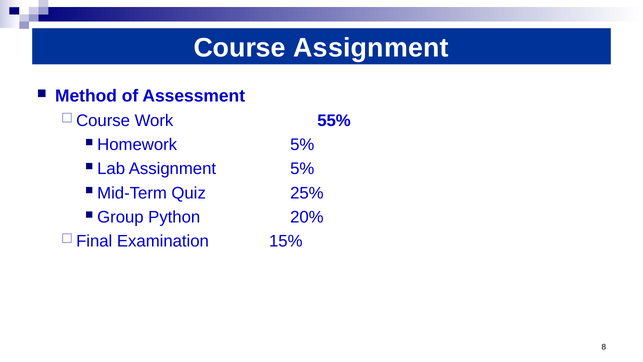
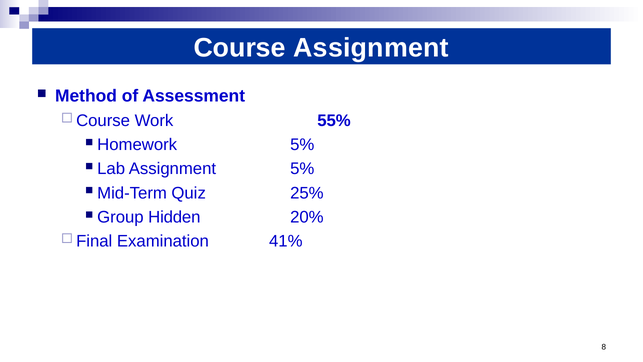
Python: Python -> Hidden (174, 217)
15%: 15% -> 41% (286, 241)
